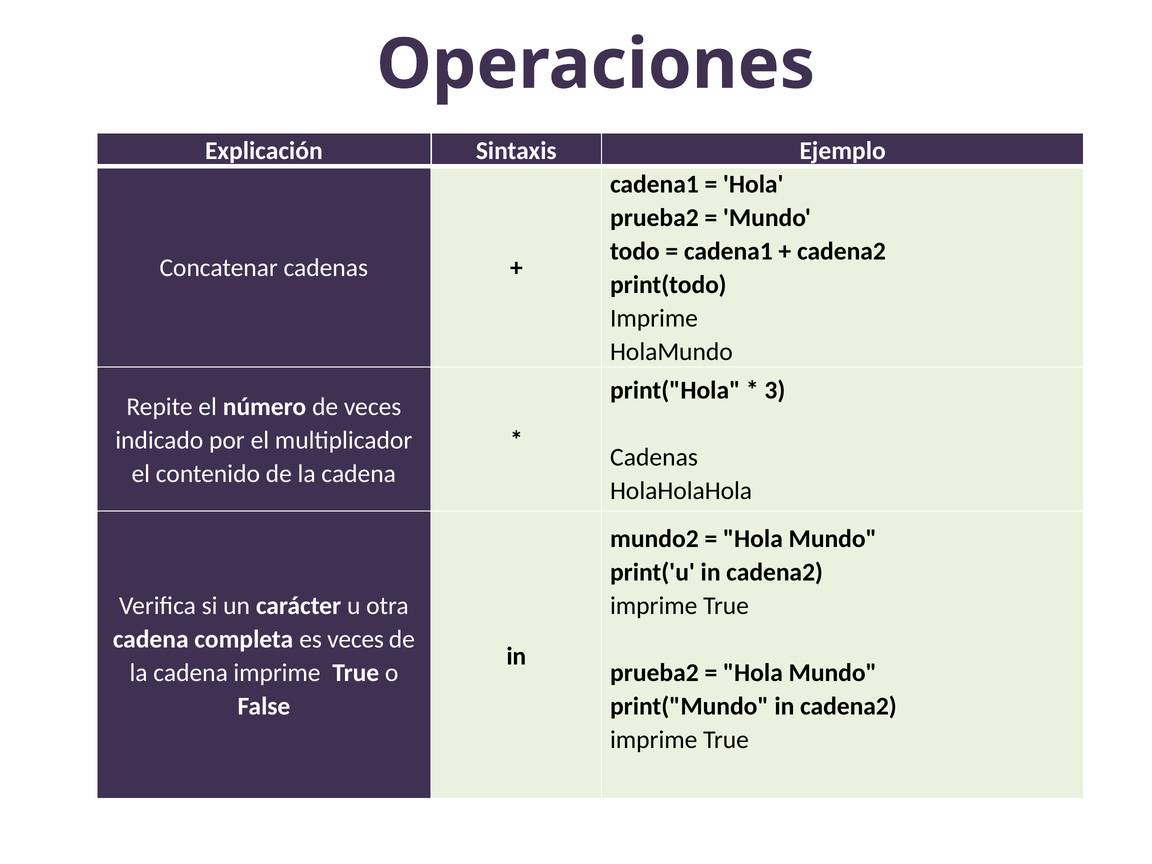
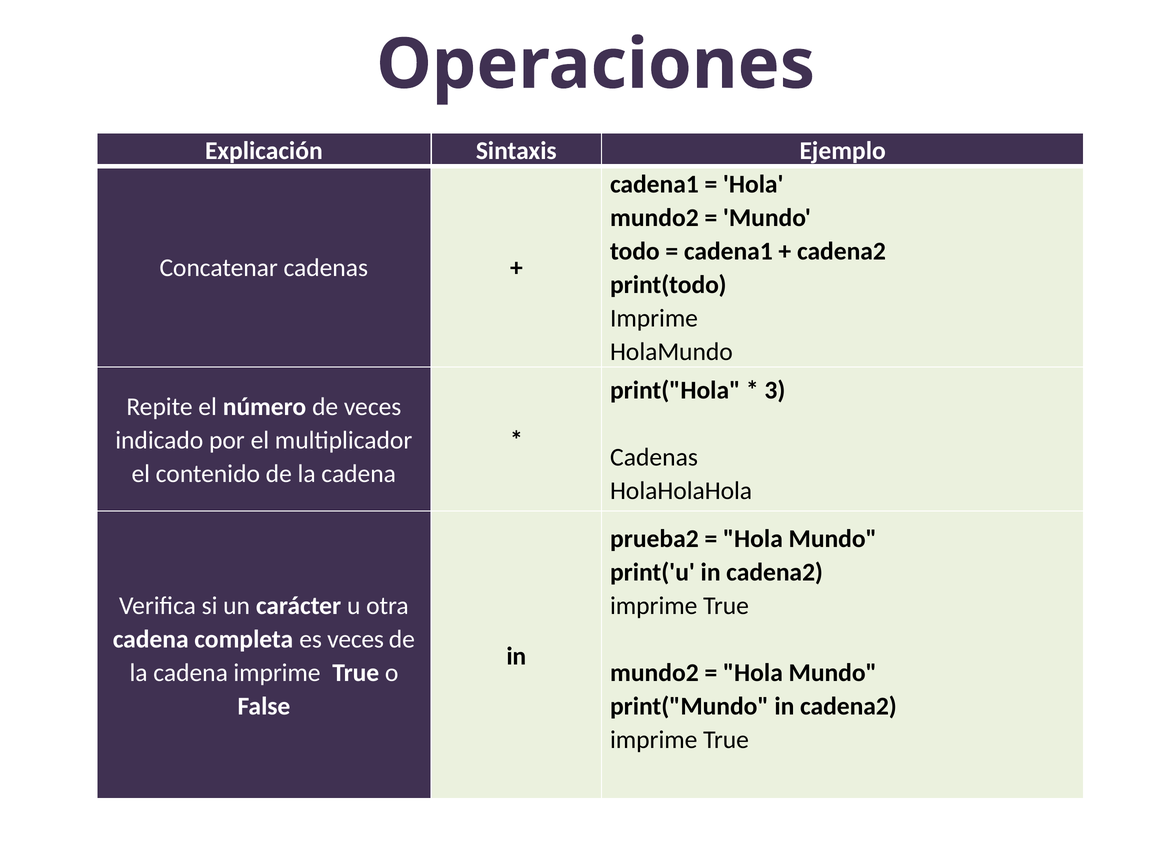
prueba2: prueba2 -> mundo2 (654, 218)
mundo2: mundo2 -> prueba2 (654, 539)
prueba2: prueba2 -> mundo2 (654, 673)
